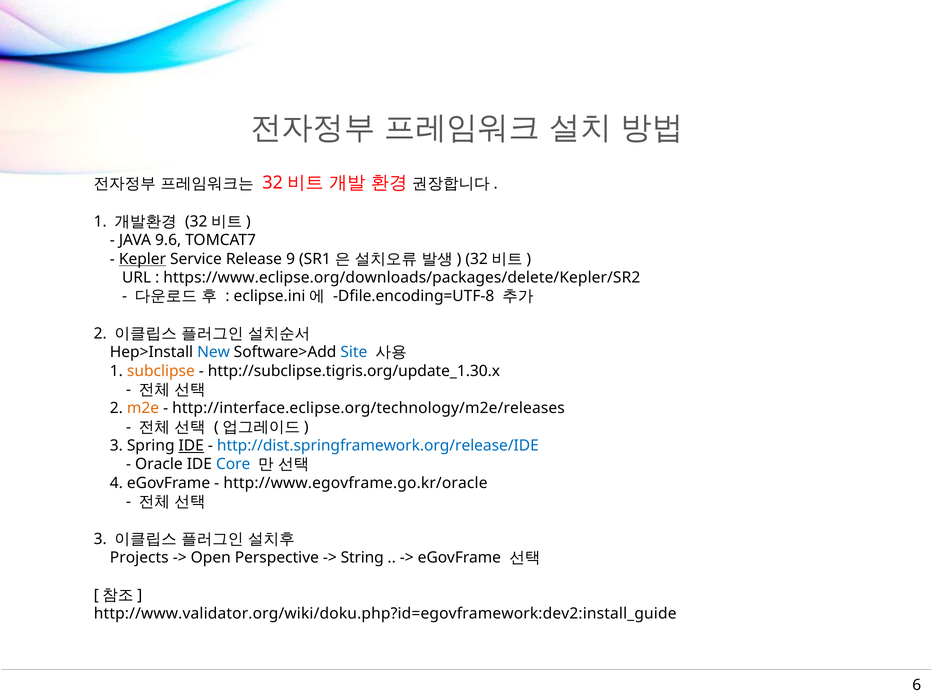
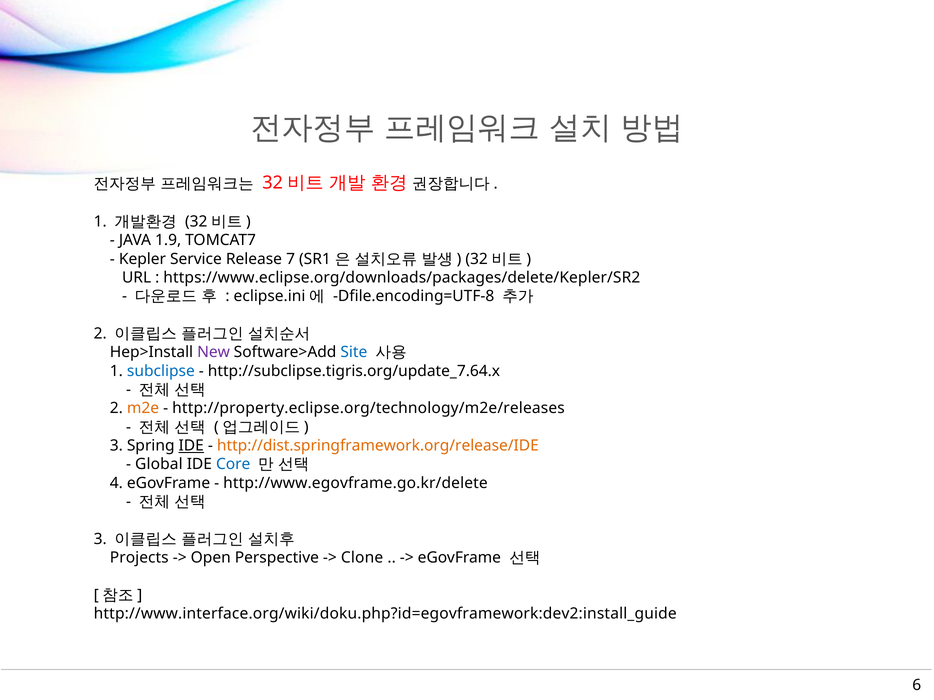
9.6: 9.6 -> 1.9 (168, 241)
Kepler underline: present -> none (142, 259)
9: 9 -> 7 (291, 259)
New colour: blue -> purple (214, 353)
subclipse colour: orange -> blue (161, 371)
http://subclipse.tigris.org/update_1.30.x: http://subclipse.tigris.org/update_1.30.x -> http://subclipse.tigris.org/update_7.64.x (354, 371)
http://interface.eclipse.org/technology/m2e/releases: http://interface.eclipse.org/technology/m2e/releases -> http://property.eclipse.org/technology/m2e/releases (369, 409)
http://dist.springframework.org/release/IDE colour: blue -> orange (378, 446)
Oracle: Oracle -> Global (159, 465)
http://www.egovframe.go.kr/oracle: http://www.egovframe.go.kr/oracle -> http://www.egovframe.go.kr/delete (355, 483)
String: String -> Clone (362, 558)
http://www.validator.org/wiki/doku.php?id=egovframework:dev2:install_guide: http://www.validator.org/wiki/doku.php?id=egovframework:dev2:install_guide -> http://www.interface.org/wiki/doku.php?id=egovframework:dev2:install_guide (385, 614)
